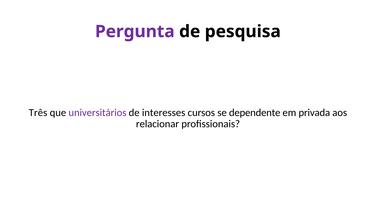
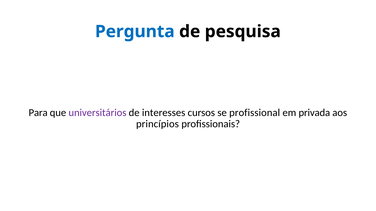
Pergunta colour: purple -> blue (135, 32)
Três: Três -> Para (38, 113)
dependente: dependente -> profissional (255, 113)
relacionar: relacionar -> princípios (157, 124)
